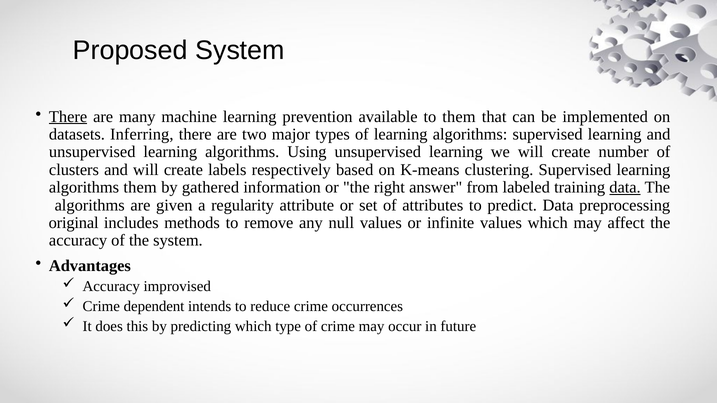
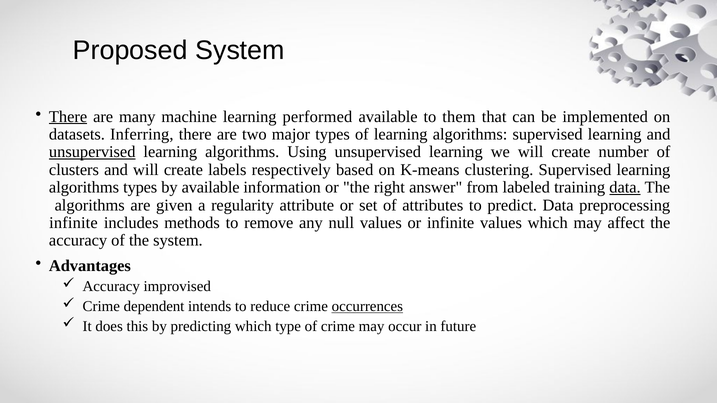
prevention: prevention -> performed (317, 117)
unsupervised underline: none -> present (92, 152)
algorithms them: them -> types (140, 188)
by gathered: gathered -> available (211, 188)
original: original -> infinite (73, 223)
occurrences underline: none -> present (367, 307)
